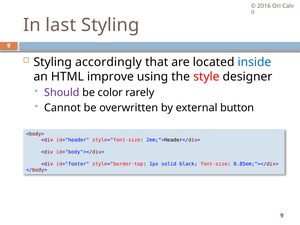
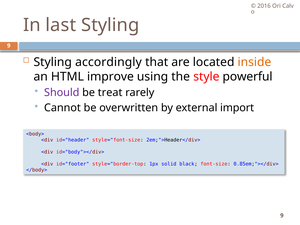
inside colour: blue -> orange (254, 62)
designer: designer -> powerful (248, 77)
color: color -> treat (110, 93)
button: button -> import (237, 108)
